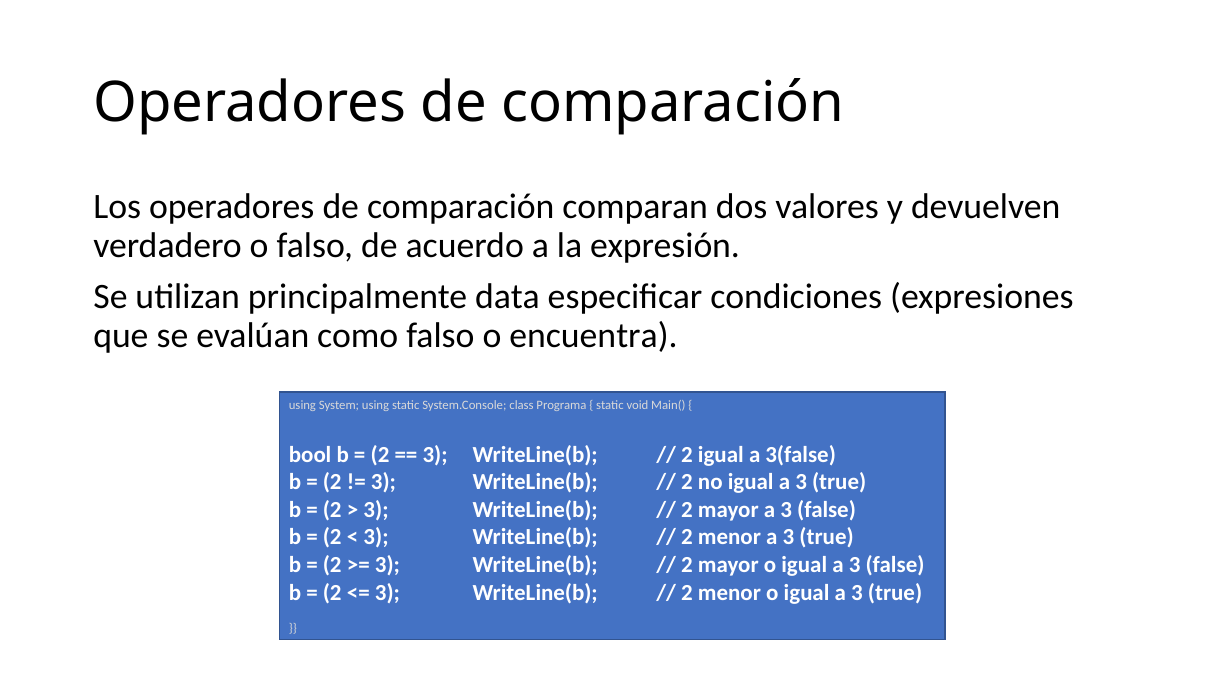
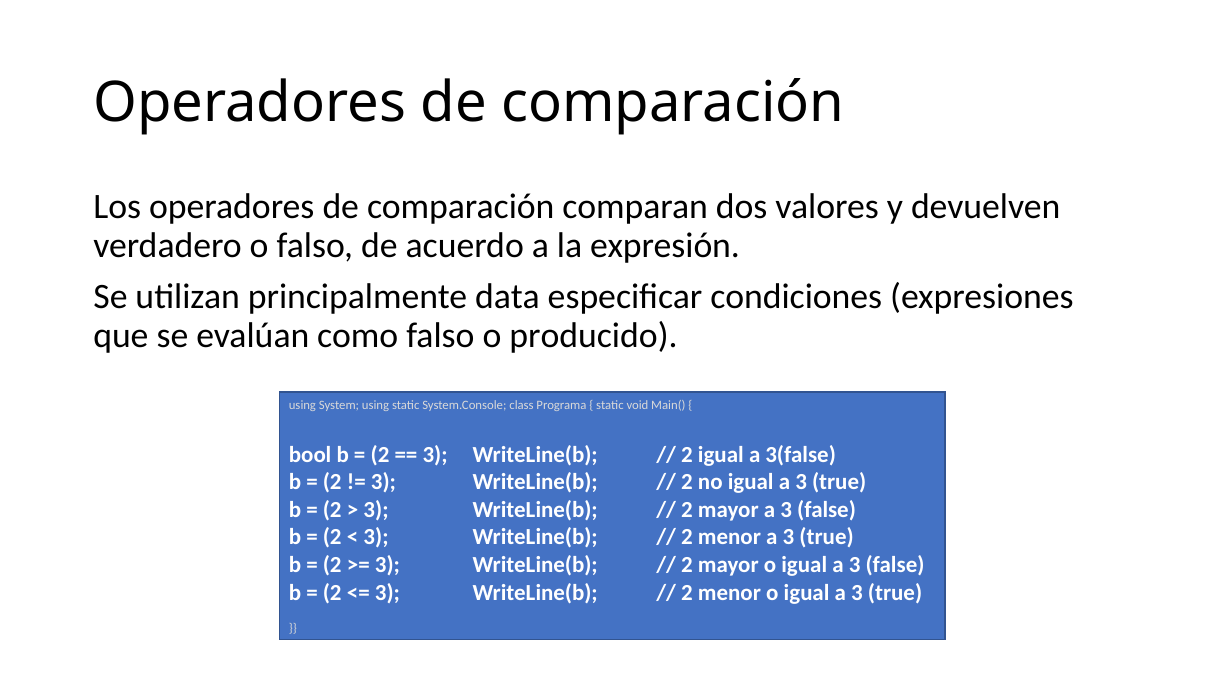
encuentra: encuentra -> producido (593, 336)
